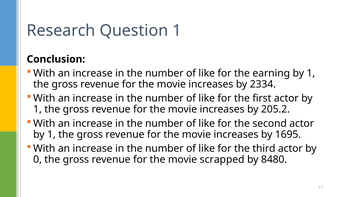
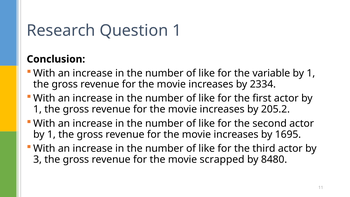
earning: earning -> variable (271, 73)
0: 0 -> 3 (38, 159)
